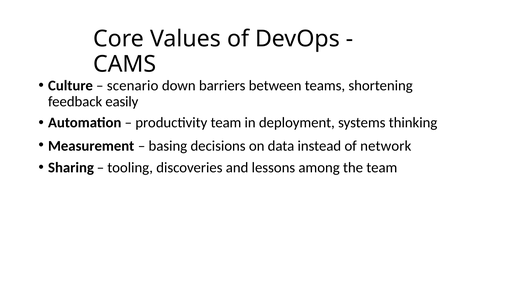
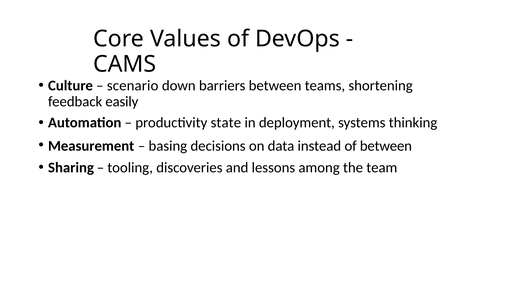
productivity team: team -> state (226, 123)
of network: network -> between (386, 146)
